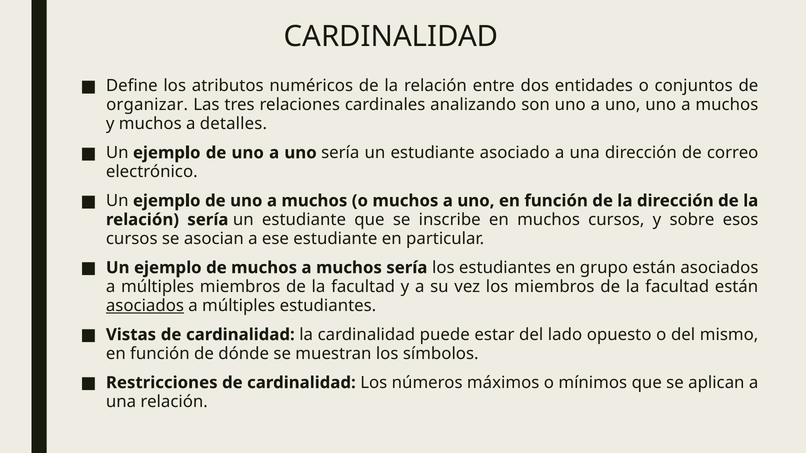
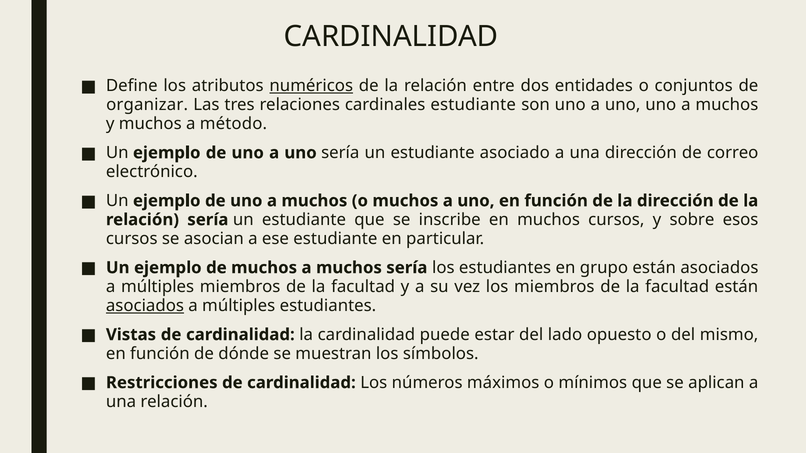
numéricos underline: none -> present (311, 86)
cardinales analizando: analizando -> estudiante (473, 105)
detalles: detalles -> método (233, 124)
